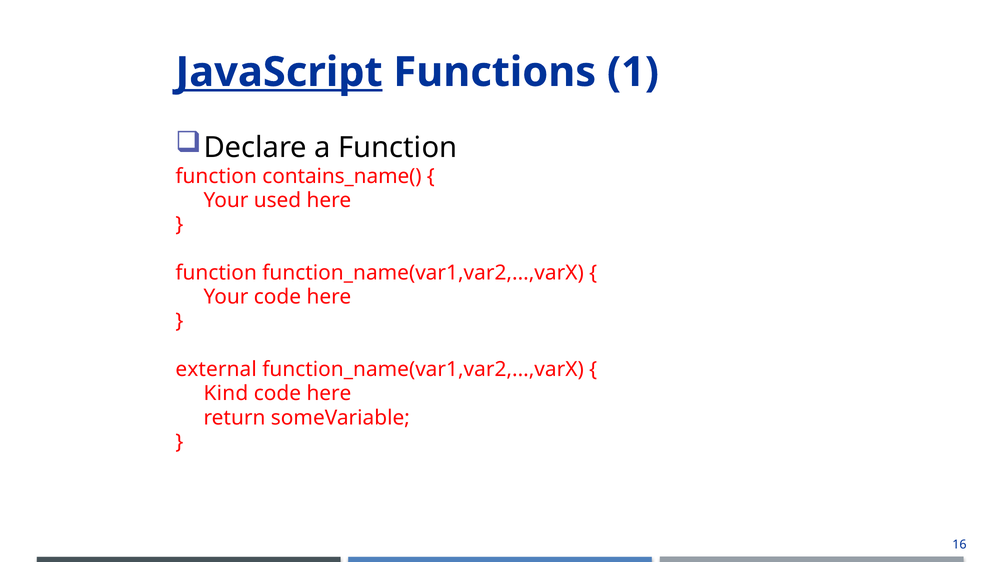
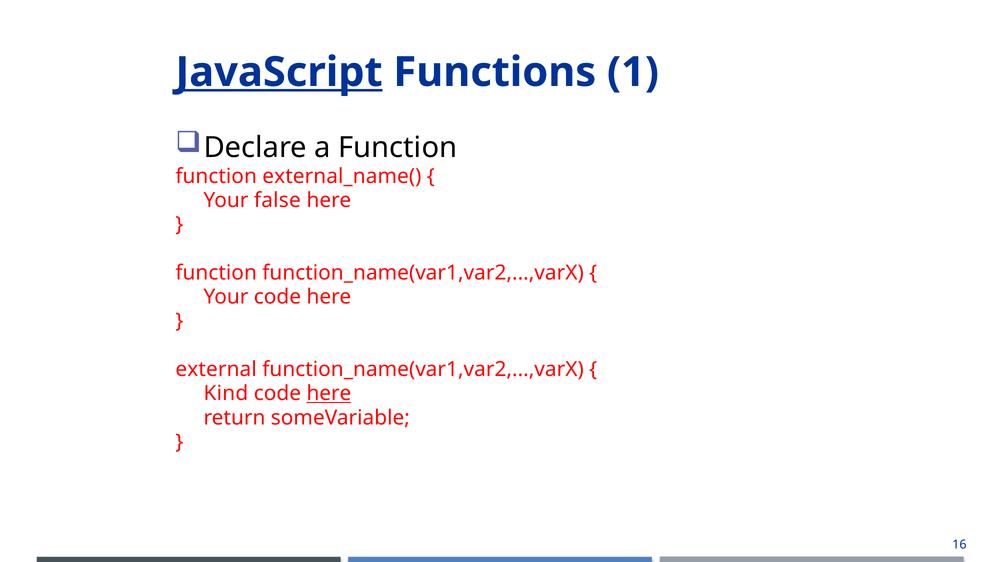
contains_name(: contains_name( -> external_name( (342, 176)
used: used -> false (277, 200)
here underline: none -> present (329, 394)
